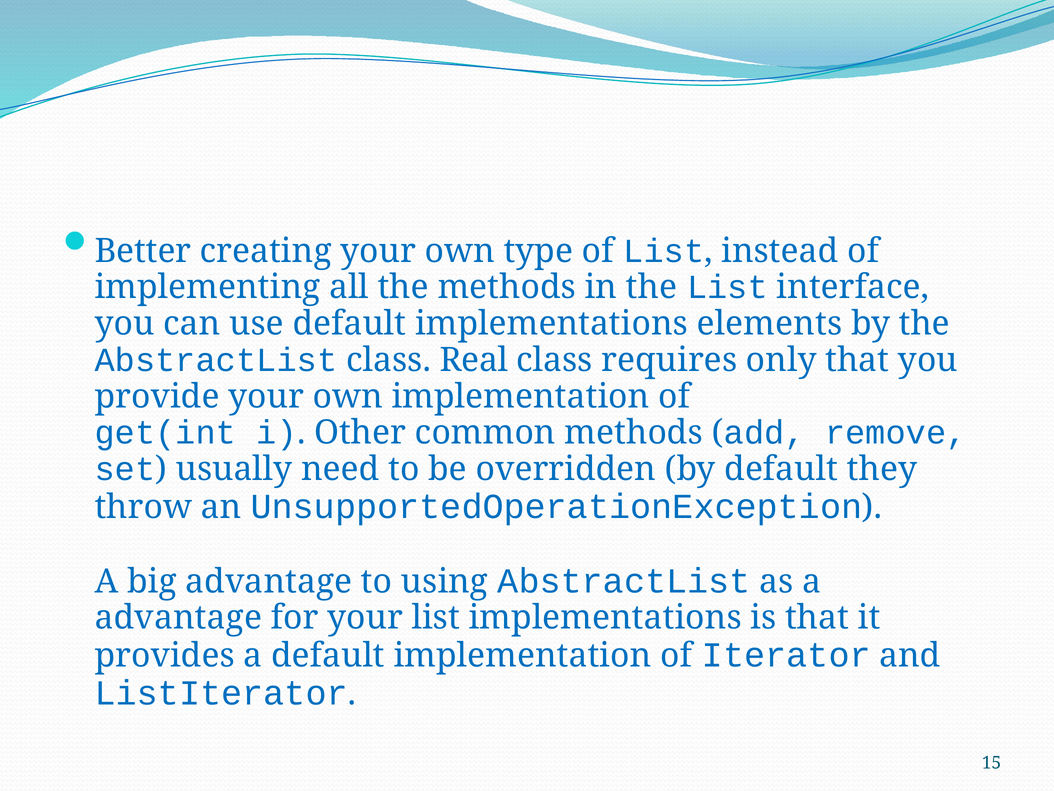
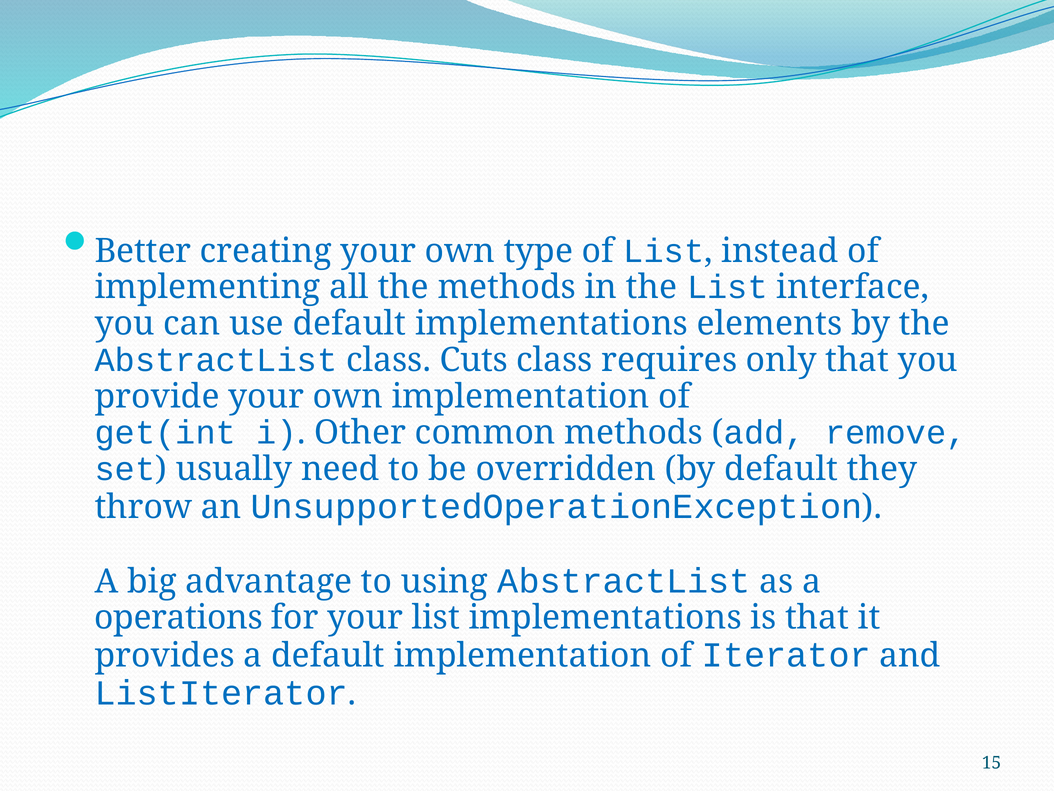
Real: Real -> Cuts (474, 360)
advantage: advantage -> operations (179, 617)
